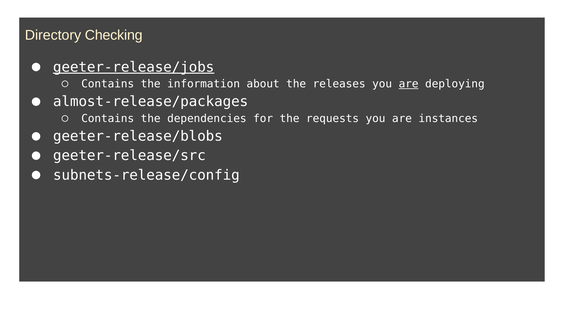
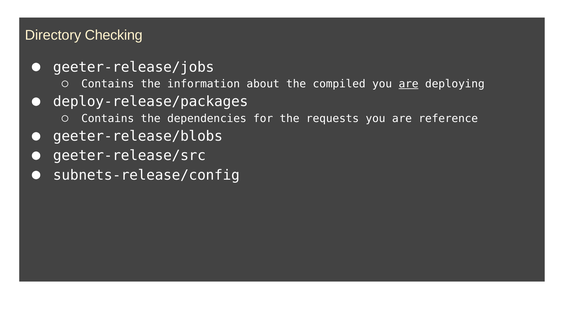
geeter-release/jobs underline: present -> none (134, 67)
releases: releases -> compiled (339, 84)
almost-release/packages: almost-release/packages -> deploy-release/packages (151, 102)
instances: instances -> reference (448, 118)
